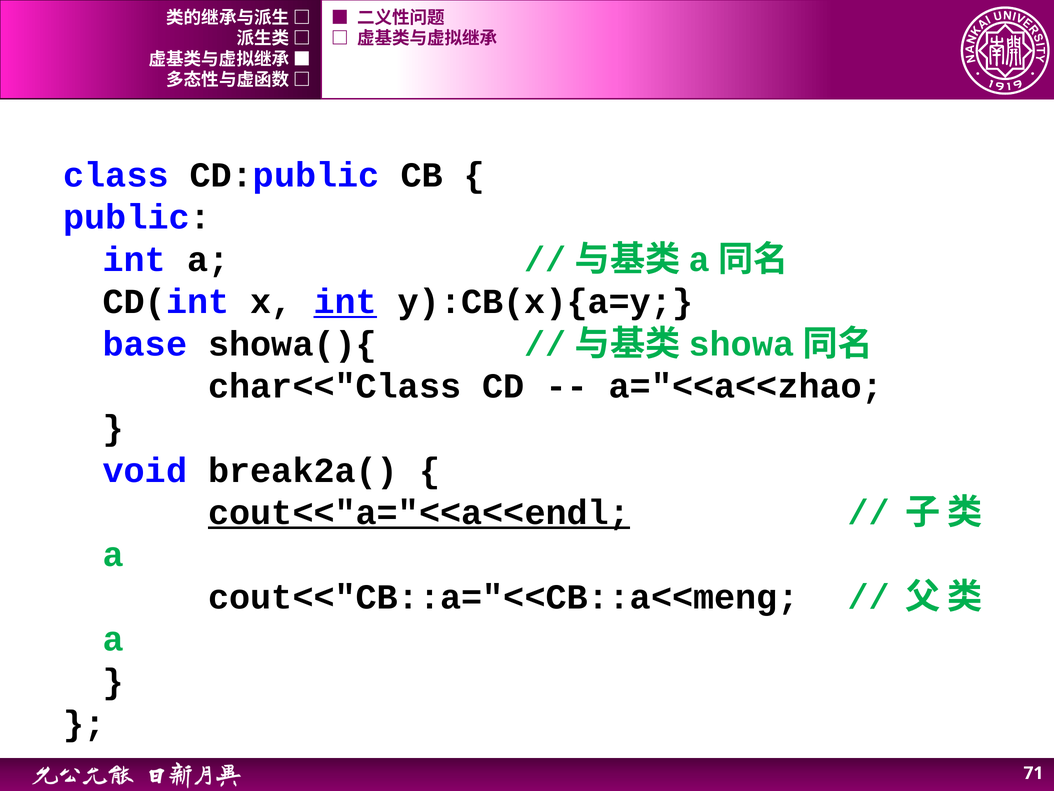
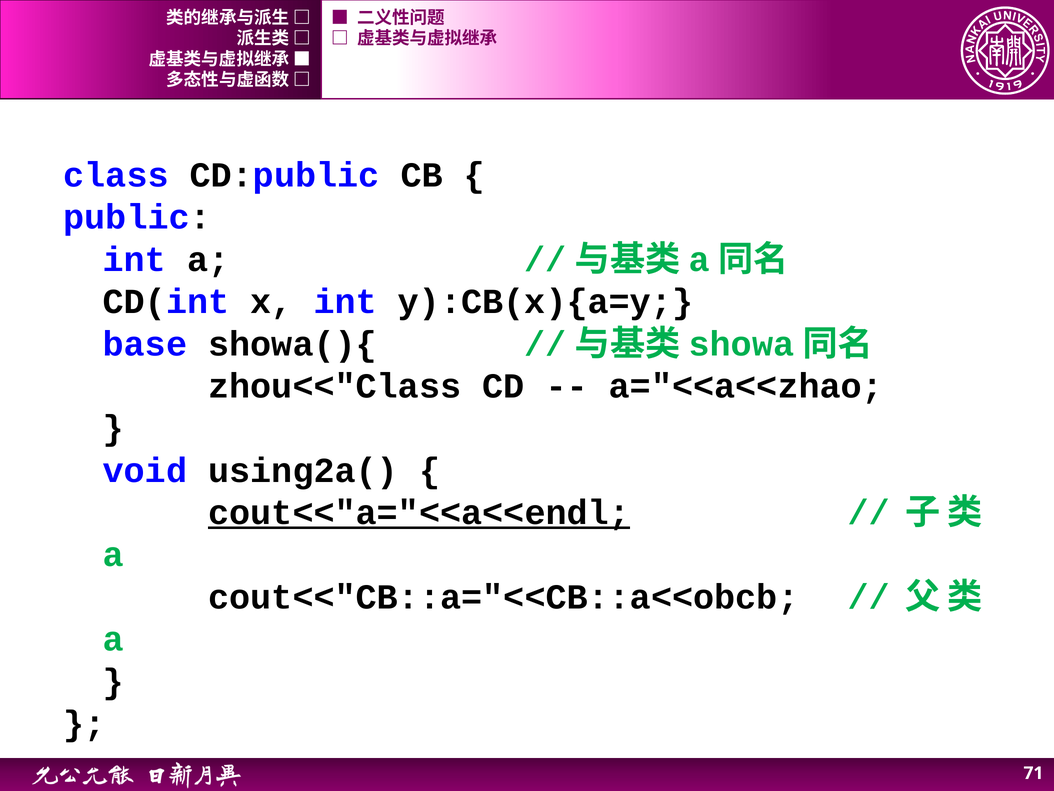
int underline: present -> none (345, 302)
char<<"Class: char<<"Class -> zhou<<"Class (335, 386)
break2a(: break2a( -> using2a( (303, 470)
cout<<"CB::a="<<CB::a<<meng: cout<<"CB::a="<<CB::a<<meng -> cout<<"CB::a="<<CB::a<<obcb (503, 597)
